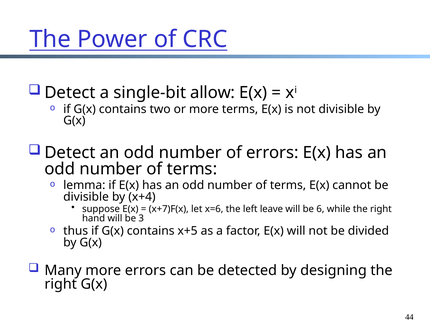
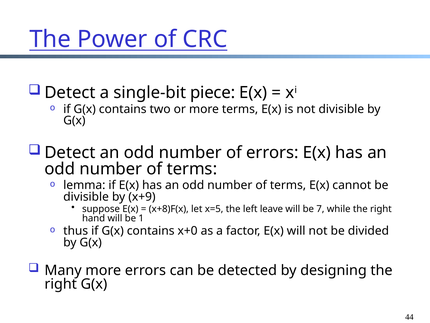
allow: allow -> piece (213, 93)
x+4: x+4 -> x+9 (142, 196)
x+7)F(x: x+7)F(x -> x+8)F(x (169, 209)
x=6: x=6 -> x=5 (214, 209)
6: 6 -> 7 (320, 209)
3: 3 -> 1 (141, 218)
x+5: x+5 -> x+0 (188, 231)
